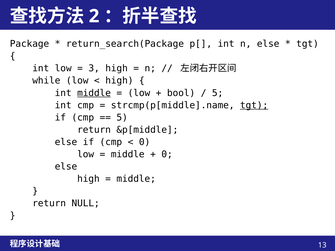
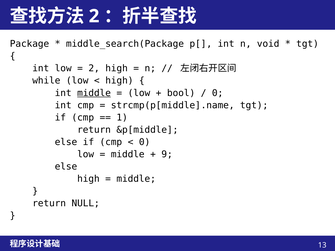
return_search(Package: return_search(Package -> middle_search(Package (125, 44)
n else: else -> void (268, 44)
3: 3 -> 2 (94, 68)
5: 5 -> 0 (218, 93)
tgt underline: present -> none (254, 105)
5: 5 -> 1 (122, 118)
0: 0 -> 9 (167, 154)
